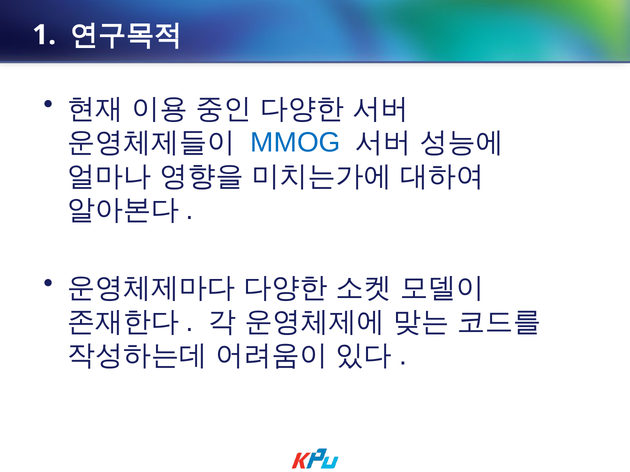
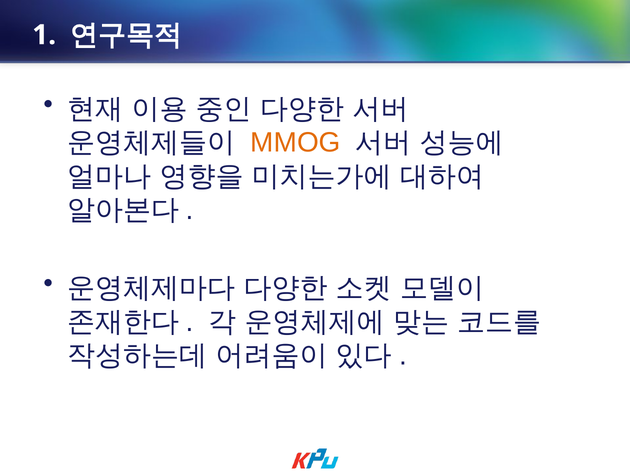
MMOG colour: blue -> orange (296, 143)
